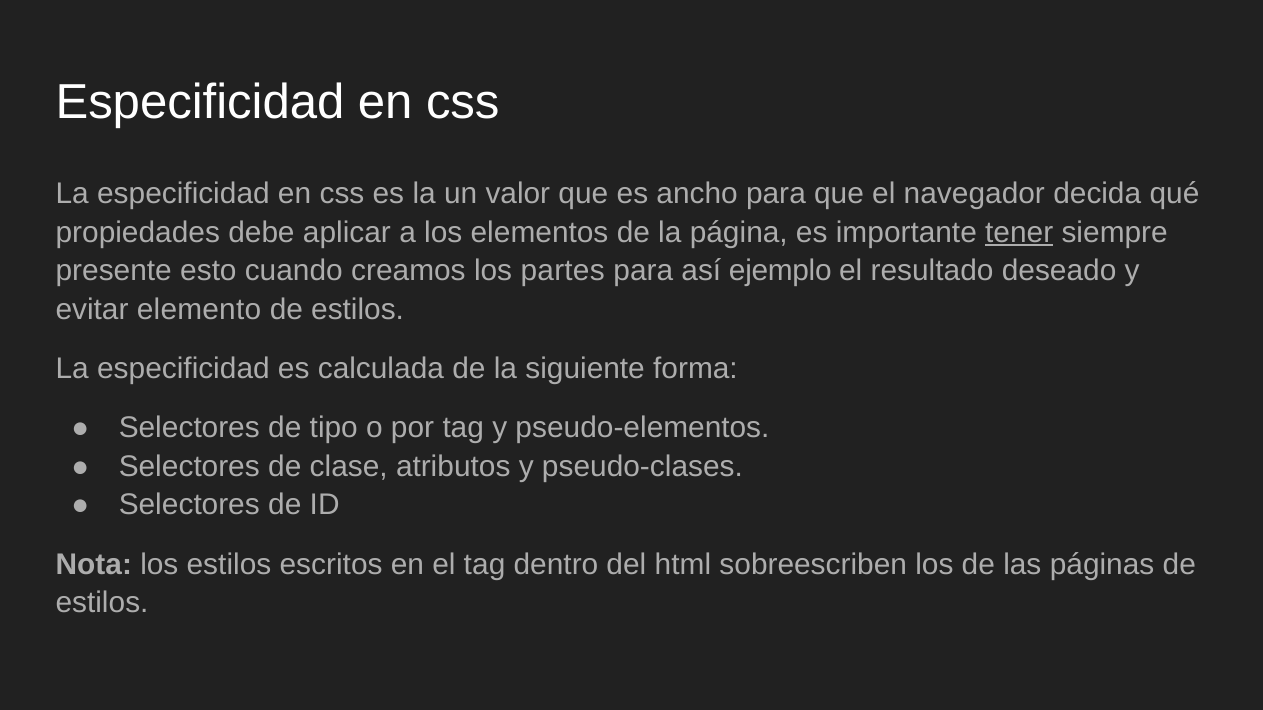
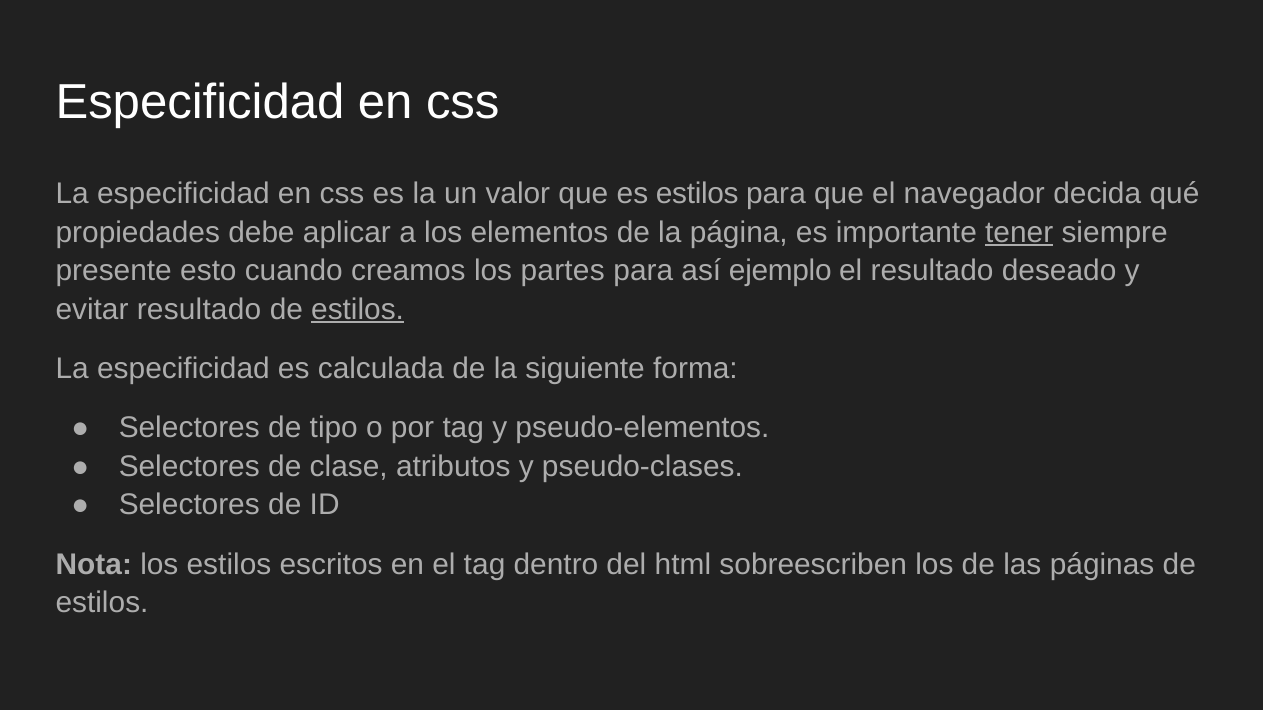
es ancho: ancho -> estilos (697, 194)
evitar elemento: elemento -> resultado (199, 309)
estilos underline: none -> present (358, 309)
